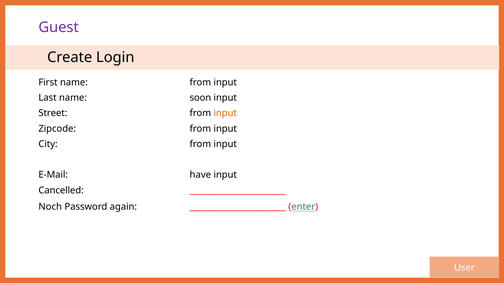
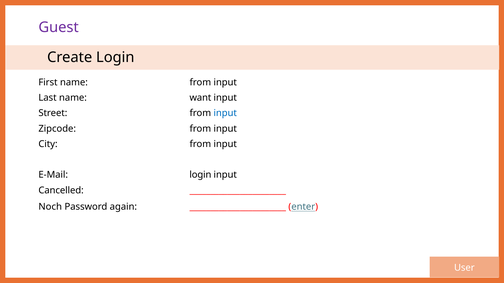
soon: soon -> want (200, 98)
input colour: orange -> blue (225, 113)
E-Mail have: have -> login (200, 175)
